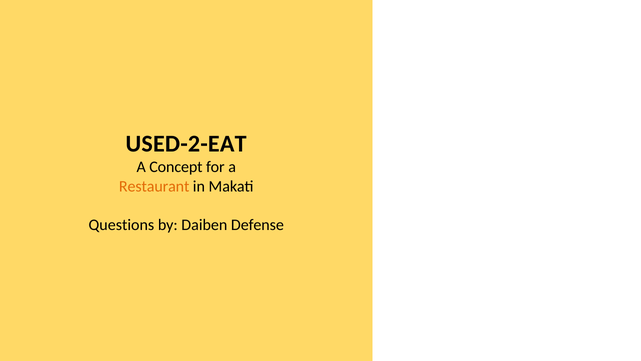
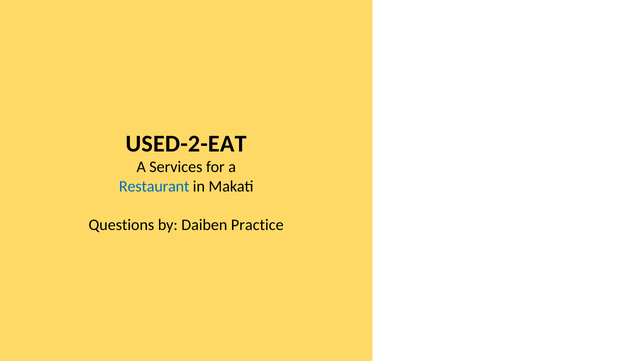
Concept: Concept -> Services (176, 167)
Restaurant colour: orange -> blue (154, 186)
Defense: Defense -> Practice (257, 225)
